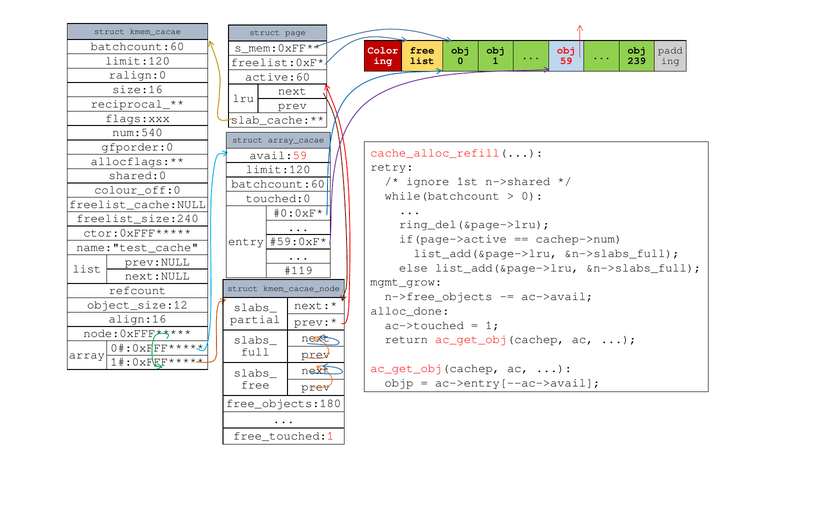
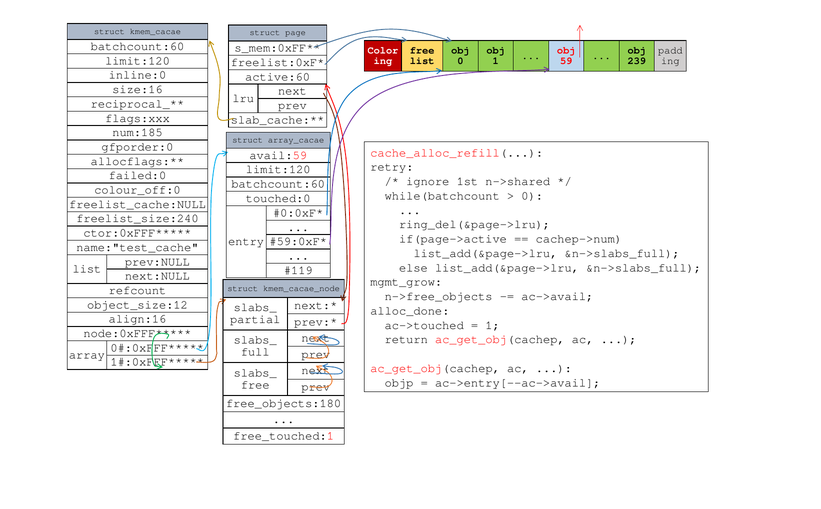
ralign:0: ralign:0 -> inline:0 (137, 75)
num:540: num:540 -> num:185 (137, 132)
shared:0: shared:0 -> failed:0 (137, 176)
